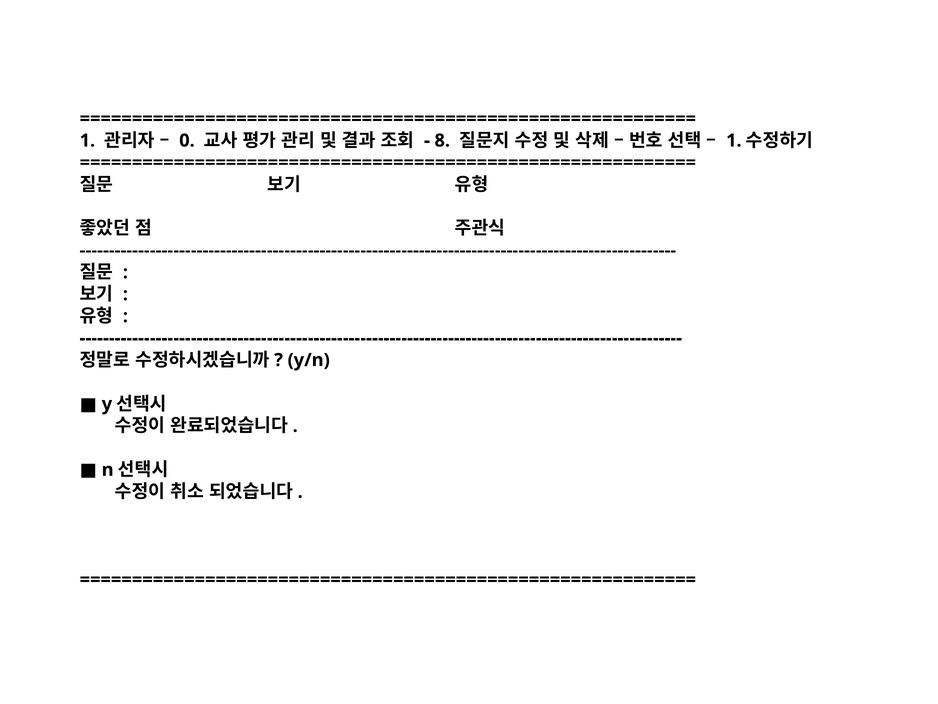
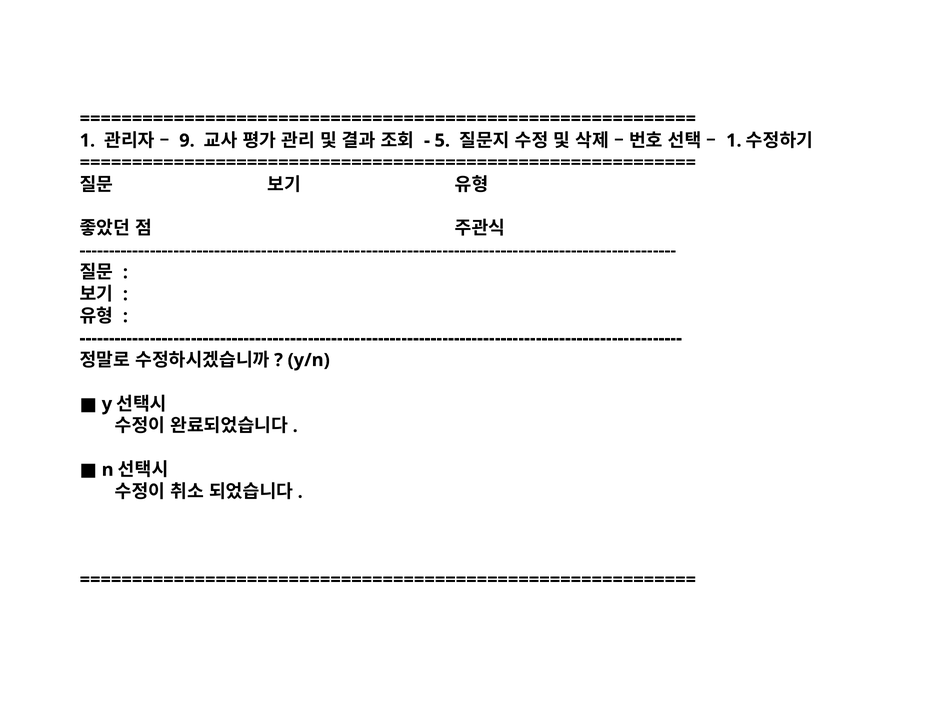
0: 0 -> 9 (187, 140)
8: 8 -> 5 (442, 140)
